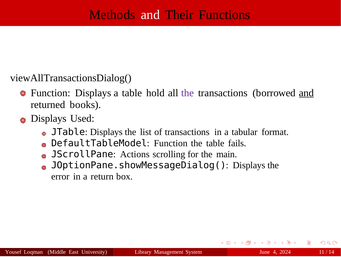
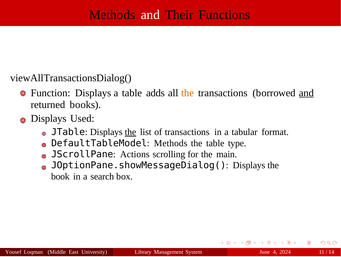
hold: hold -> adds (155, 93)
the colour: purple -> orange (187, 93)
the underline: none -> present (130, 132)
DefaultTableModel Function: Function -> Methods (171, 143)
fails: fails -> type (237, 143)
error: error -> book (60, 176)
return: return -> search (102, 176)
